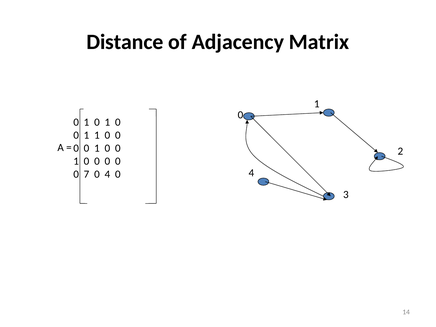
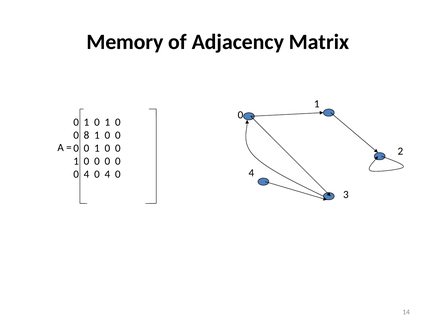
Distance: Distance -> Memory (125, 42)
1: 1 -> 8 (87, 135)
7: 7 -> 4 (87, 174)
